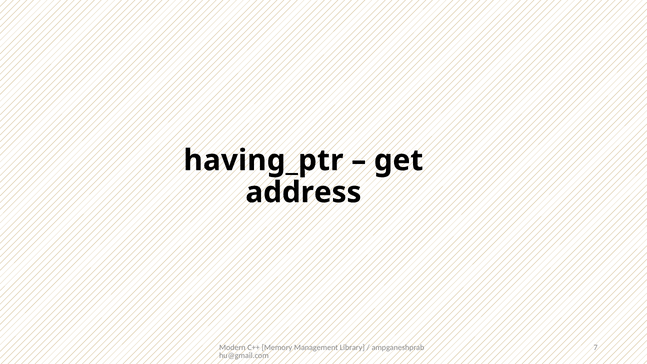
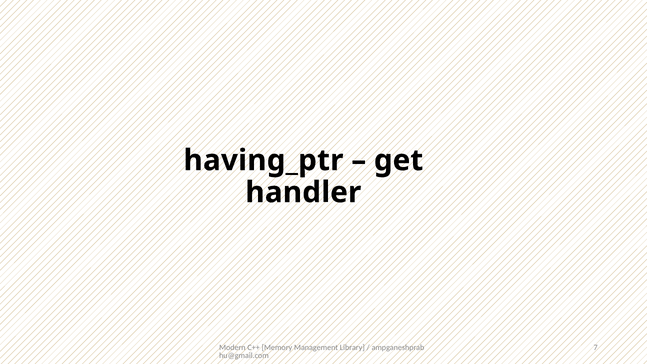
address: address -> handler (303, 192)
